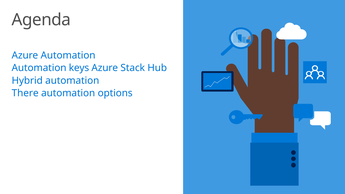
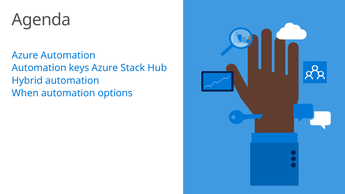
There: There -> When (25, 93)
